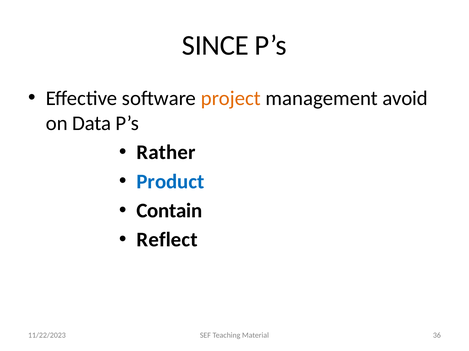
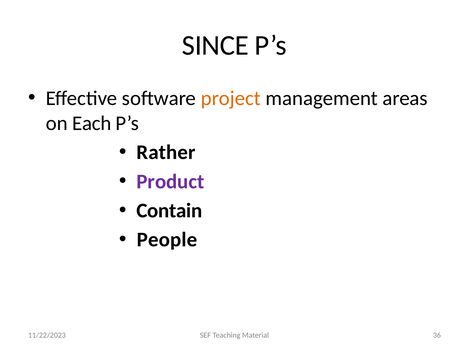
avoid: avoid -> areas (405, 98)
Data: Data -> Each (92, 123)
Product colour: blue -> purple (170, 182)
Reflect: Reflect -> People (167, 240)
